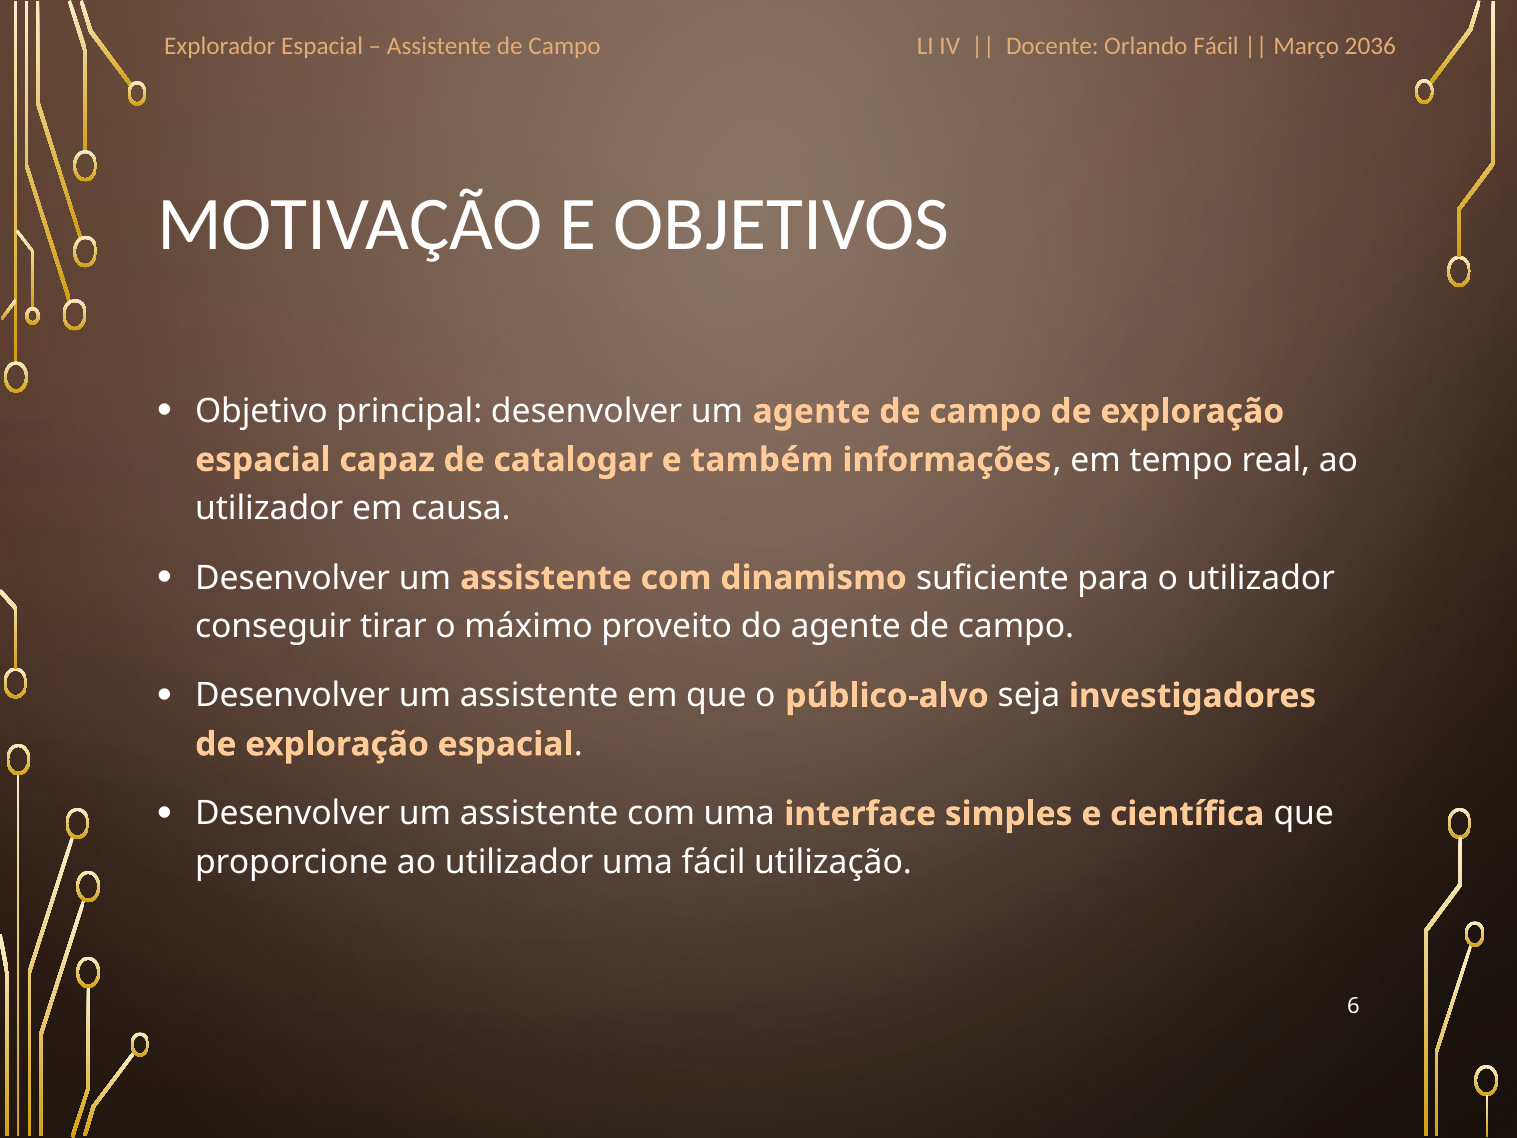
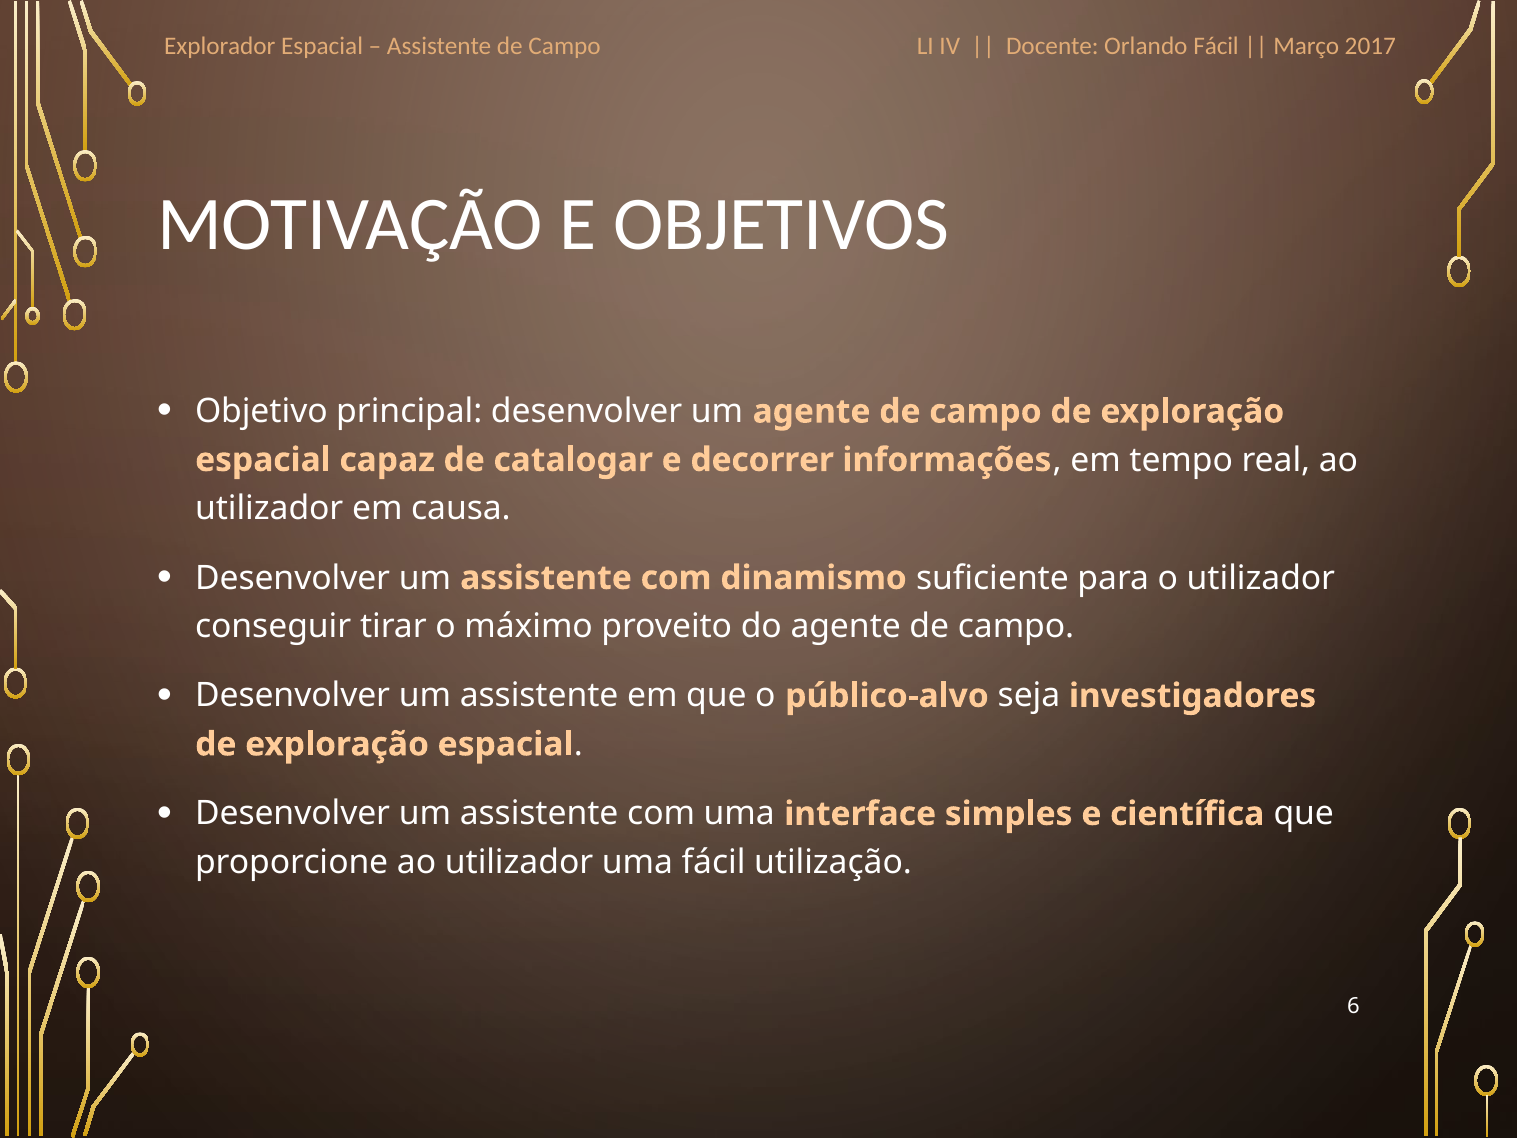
2036: 2036 -> 2017 (1370, 46)
também: também -> decorrer (762, 460)
